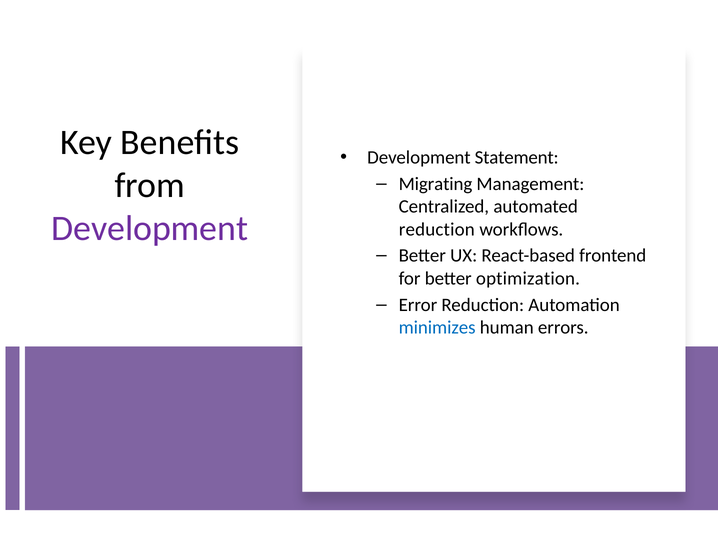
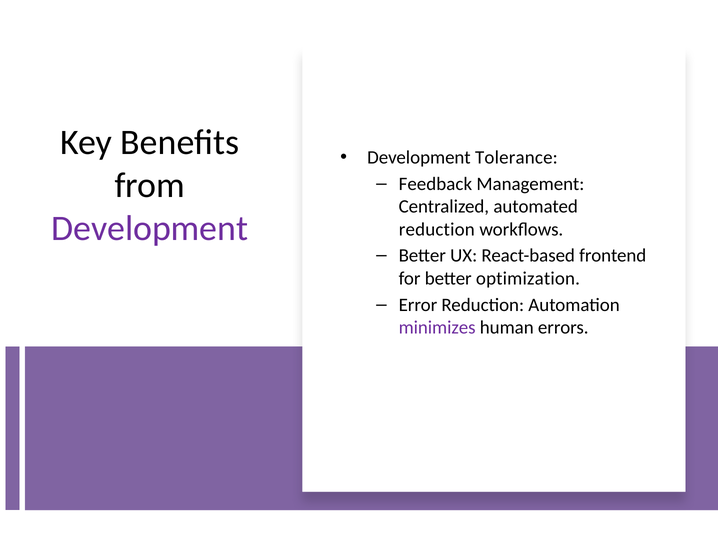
Statement: Statement -> Tolerance (516, 158)
Migrating: Migrating -> Feedback (435, 184)
minimizes colour: blue -> purple (437, 328)
